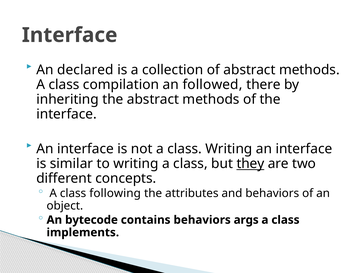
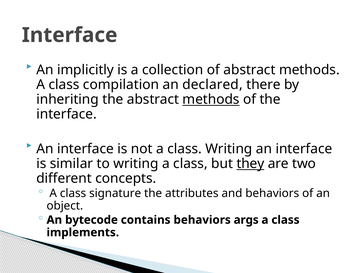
declared: declared -> implicitly (85, 70)
followed: followed -> declared (213, 85)
methods underline: none -> present (211, 99)
following: following -> signature (115, 193)
